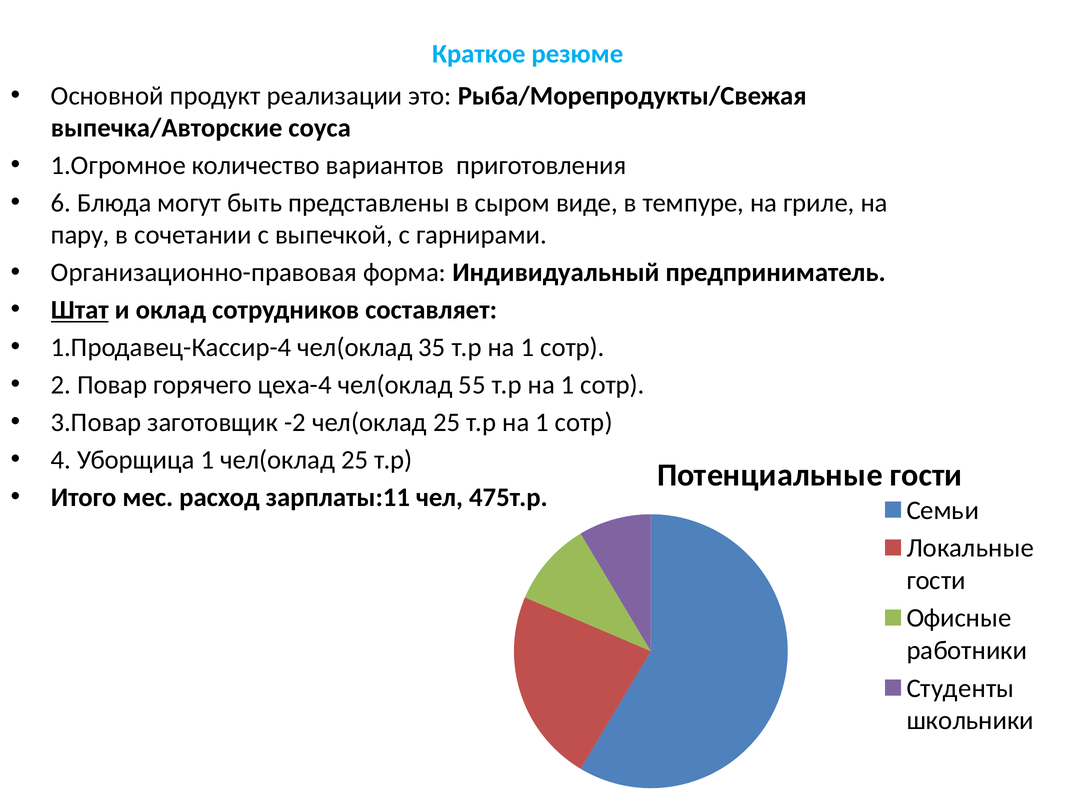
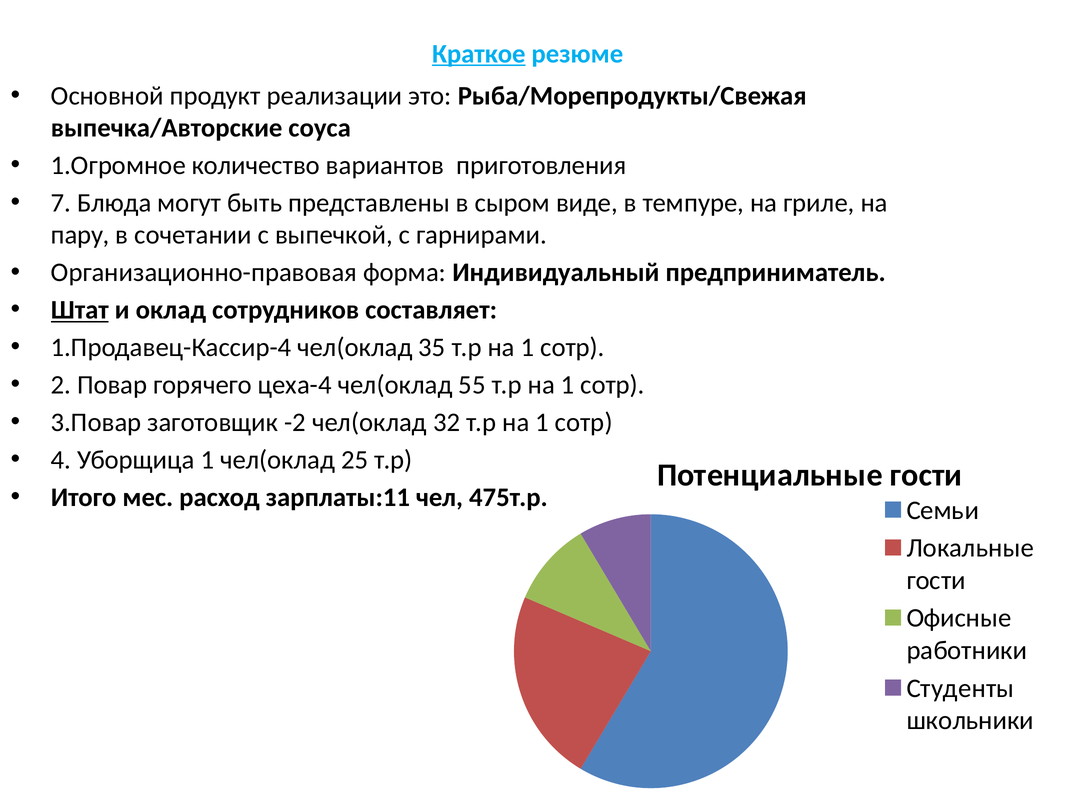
Краткое underline: none -> present (479, 54)
6: 6 -> 7 (61, 203)
-2 чел(оклад 25: 25 -> 32 (447, 422)
